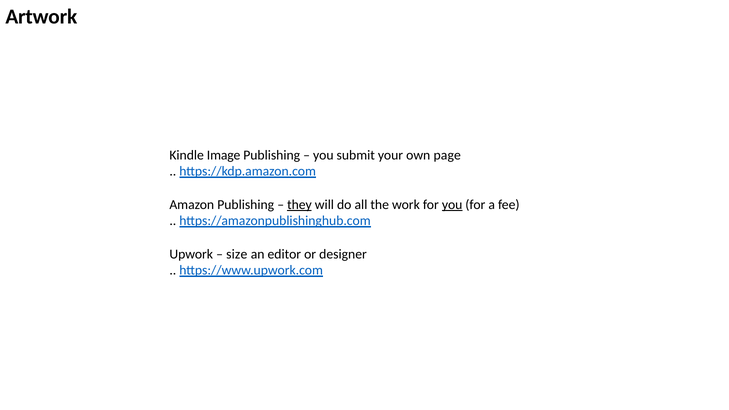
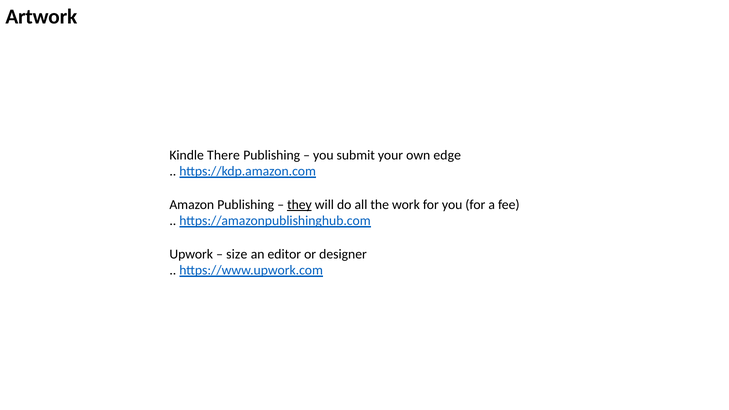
Image: Image -> There (223, 155)
page: page -> edge (447, 155)
you underline: present -> none (452, 205)
